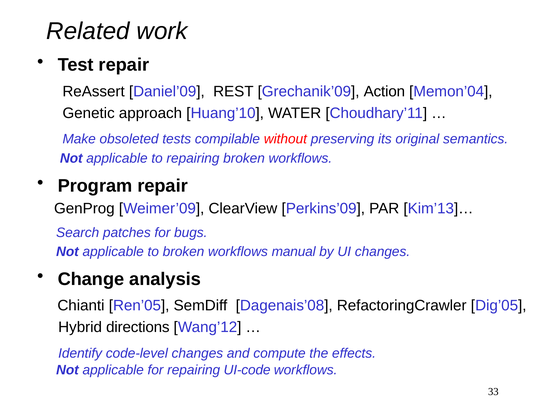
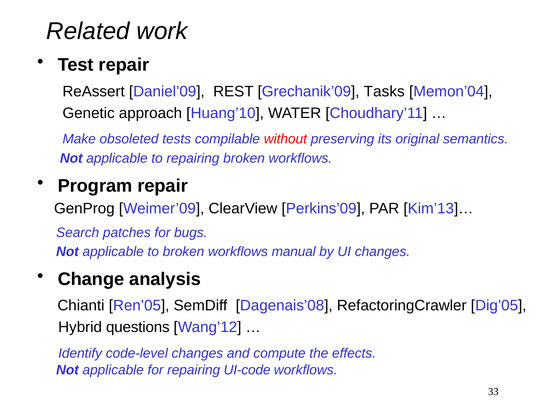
Action: Action -> Tasks (384, 91)
directions: directions -> questions (138, 327)
